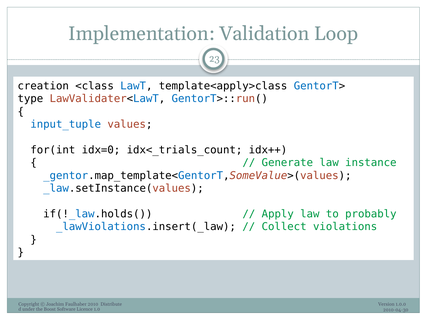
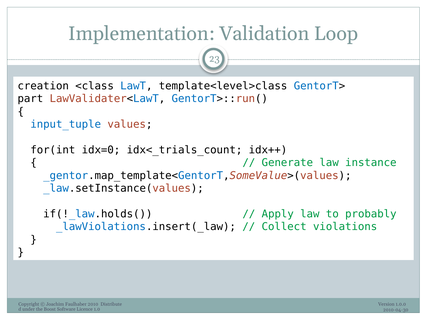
template<apply>class: template<apply>class -> template<level>class (223, 86)
type: type -> part (30, 99)
